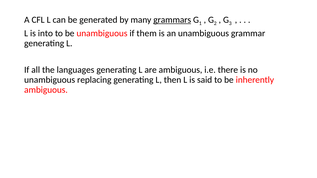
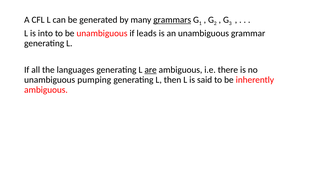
them: them -> leads (147, 33)
are underline: none -> present (151, 70)
replacing: replacing -> pumping (94, 80)
